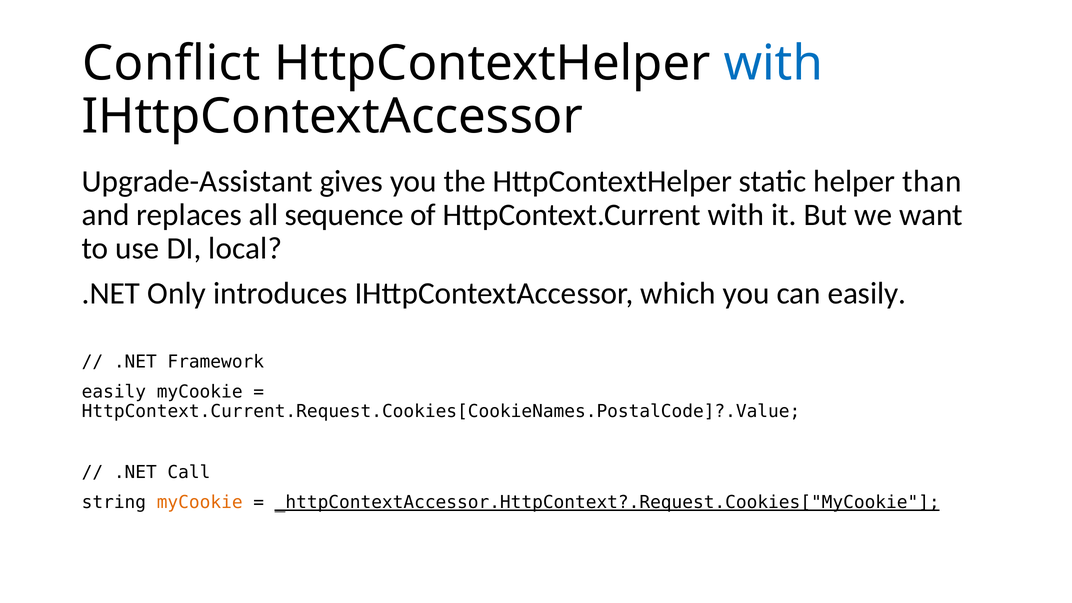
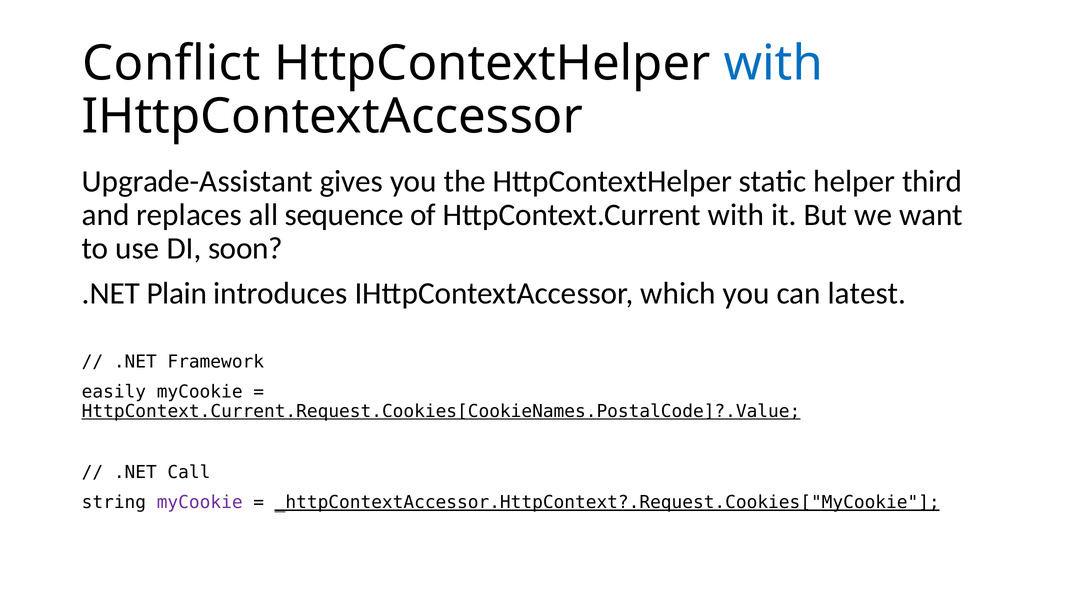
than: than -> third (932, 181)
local: local -> soon (245, 249)
Only: Only -> Plain (177, 293)
can easily: easily -> latest (867, 293)
HttpContext.Current.Request.Cookies[CookieNames.PostalCode]?.Value underline: none -> present (441, 411)
myCookie colour: orange -> purple (200, 503)
